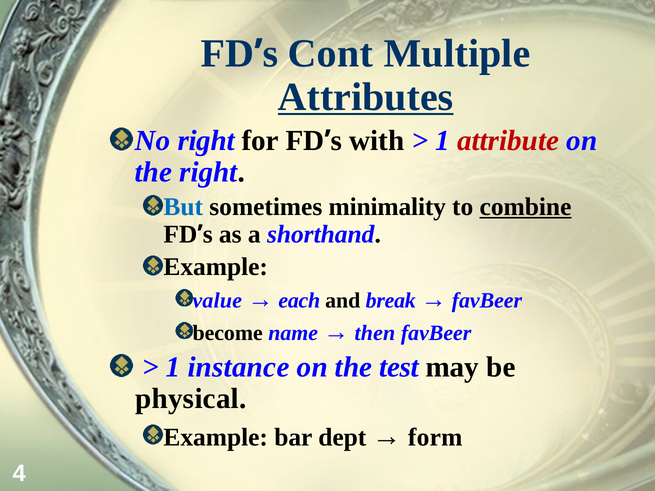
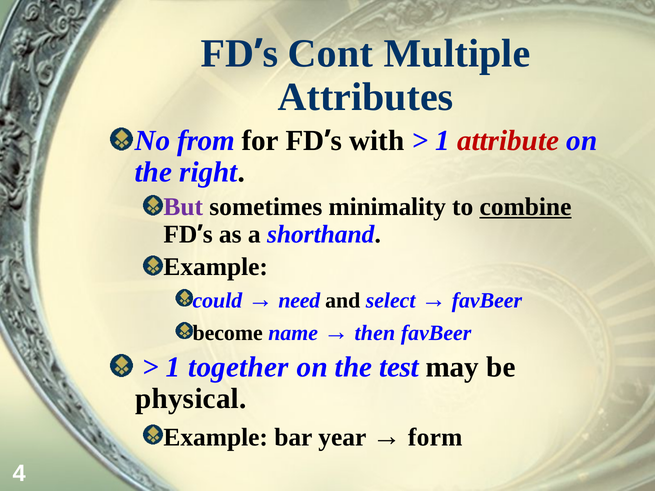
Attributes underline: present -> none (366, 97)
No right: right -> from (206, 141)
But colour: blue -> purple (183, 207)
value: value -> could (217, 301)
each: each -> need (299, 301)
break: break -> select (391, 301)
instance: instance -> together (239, 367)
dept: dept -> year (342, 437)
